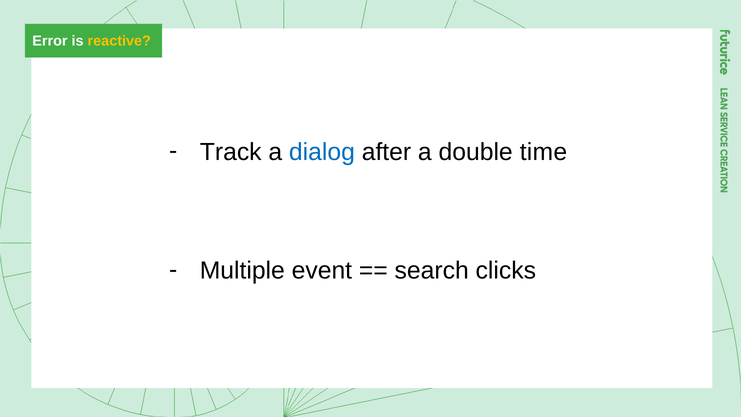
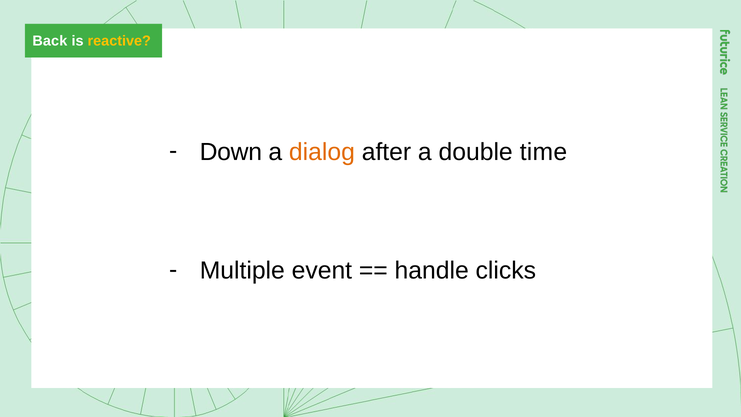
Error: Error -> Back (50, 41)
Track: Track -> Down (231, 152)
dialog colour: blue -> orange (322, 152)
search: search -> handle (432, 271)
